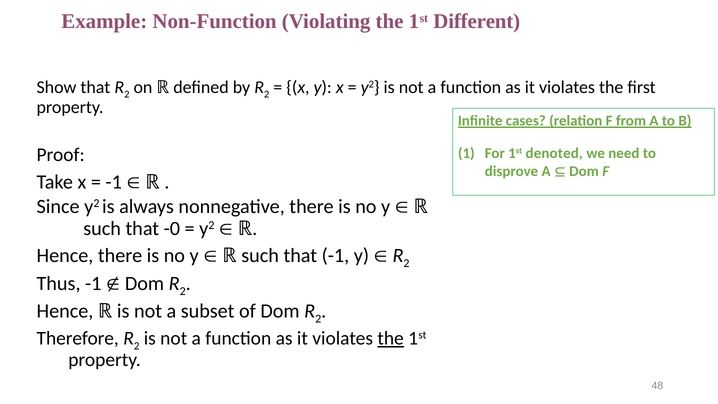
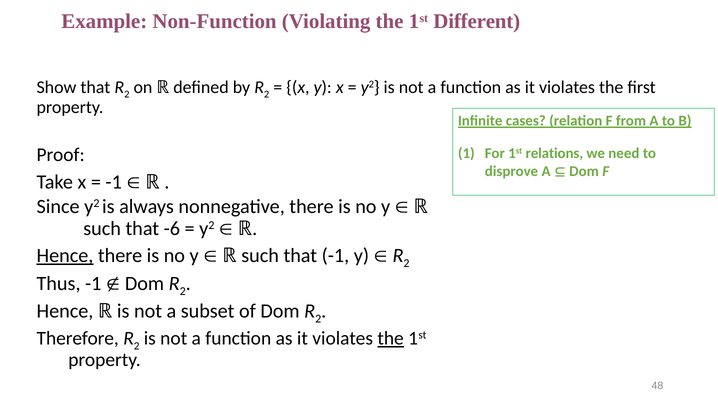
denoted: denoted -> relations (554, 153)
-0: -0 -> -6 (172, 228)
Hence underline: none -> present (65, 256)
